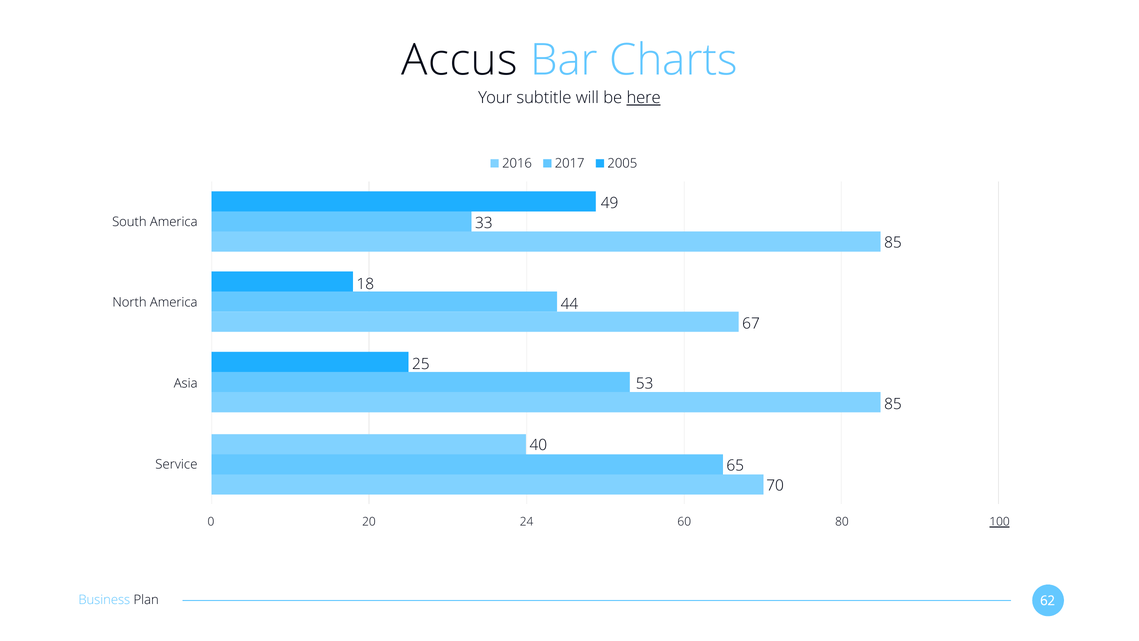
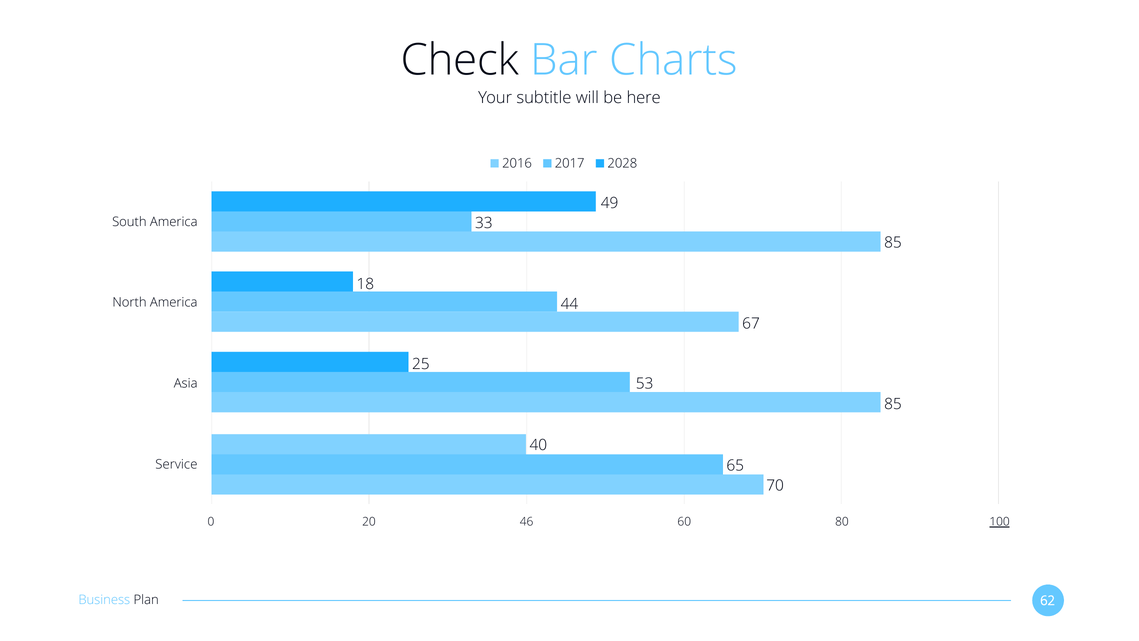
Accus: Accus -> Check (460, 60)
here underline: present -> none (644, 98)
2005: 2005 -> 2028 (622, 163)
24: 24 -> 46 (527, 522)
